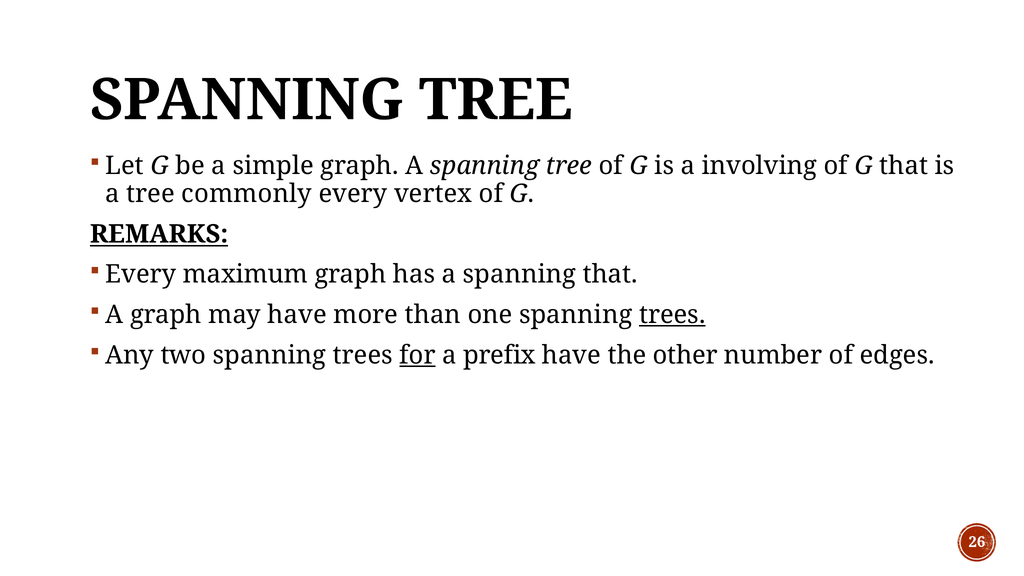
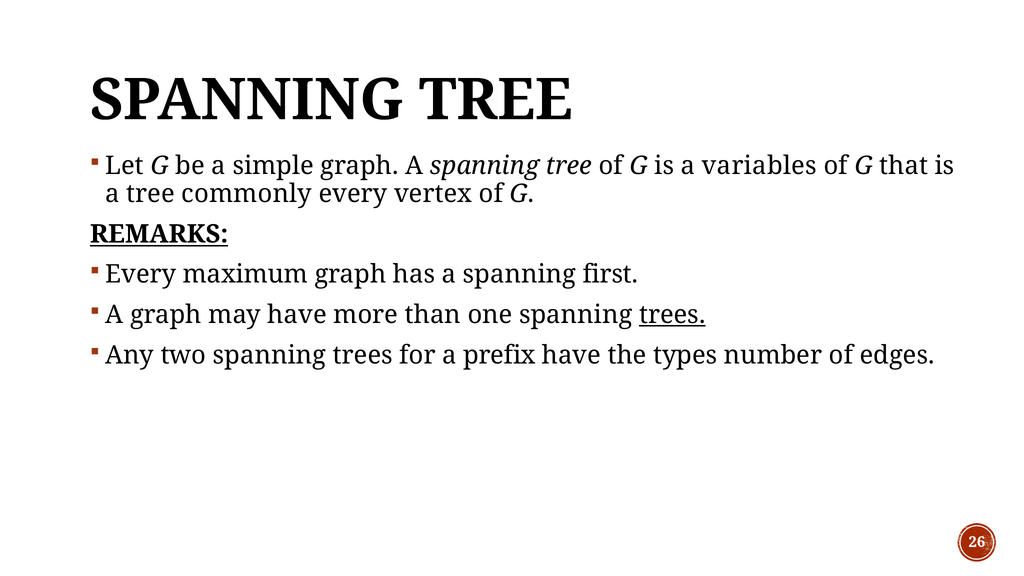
involving: involving -> variables (759, 166)
spanning that: that -> first (610, 274)
for underline: present -> none (418, 355)
other: other -> types (685, 355)
